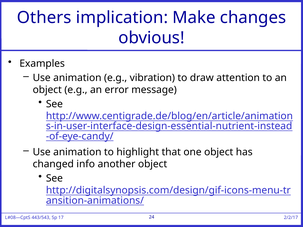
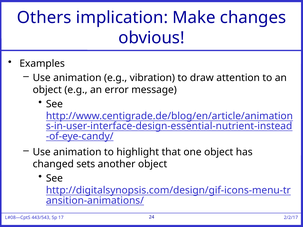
info: info -> sets (86, 164)
